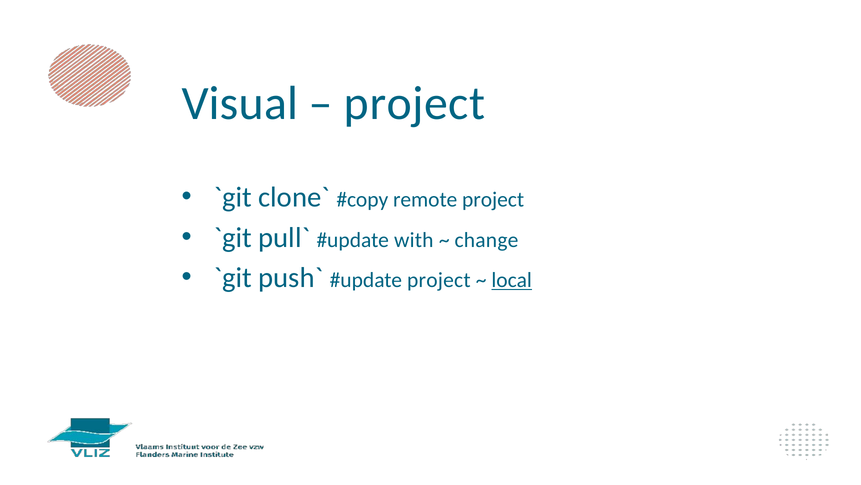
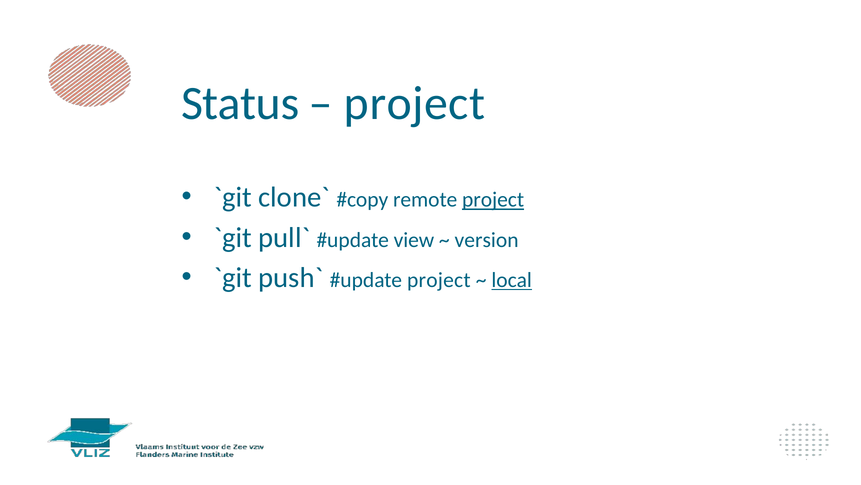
Visual: Visual -> Status (240, 103)
project underline: none -> present (493, 200)
with: with -> view (414, 240)
change: change -> version (487, 240)
